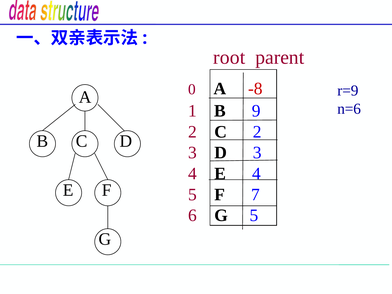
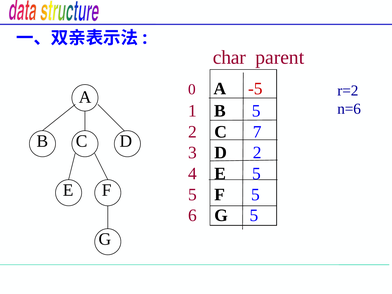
root: root -> char (229, 58)
-8: -8 -> -5 (255, 89)
r=9: r=9 -> r=2 (348, 91)
B 9: 9 -> 5 (256, 111)
C 2: 2 -> 7 (257, 132)
D 3: 3 -> 2 (257, 153)
E 4: 4 -> 5 (256, 174)
F 7: 7 -> 5 (255, 195)
